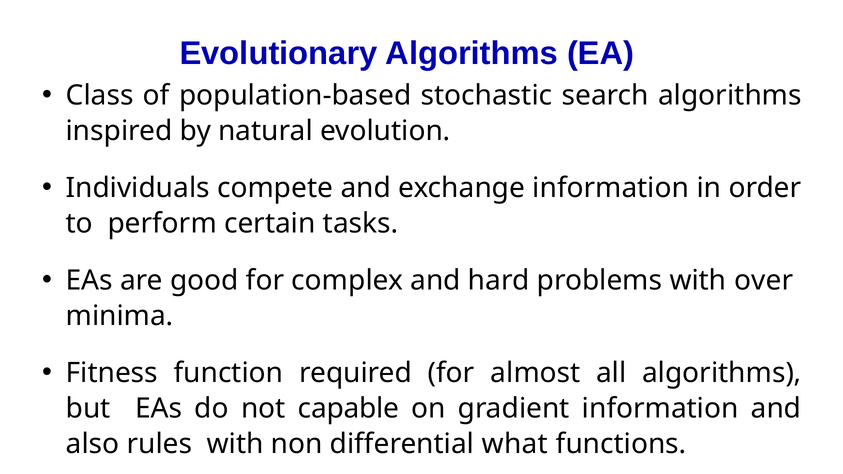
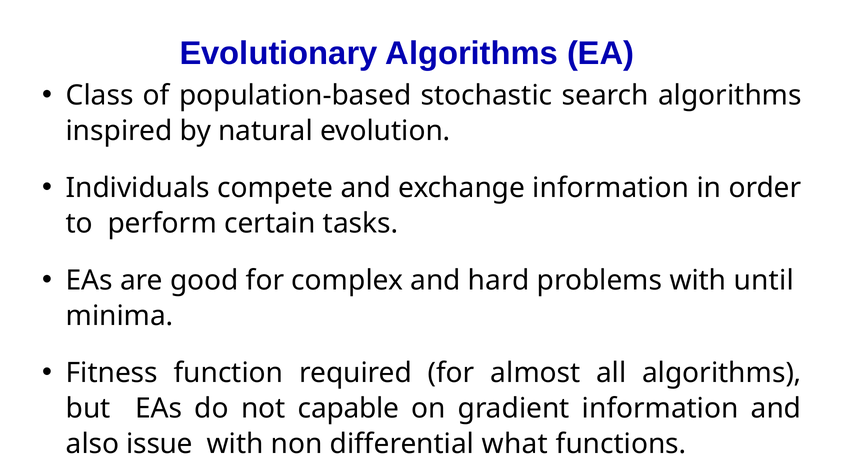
over: over -> until (764, 280)
rules: rules -> issue (159, 444)
